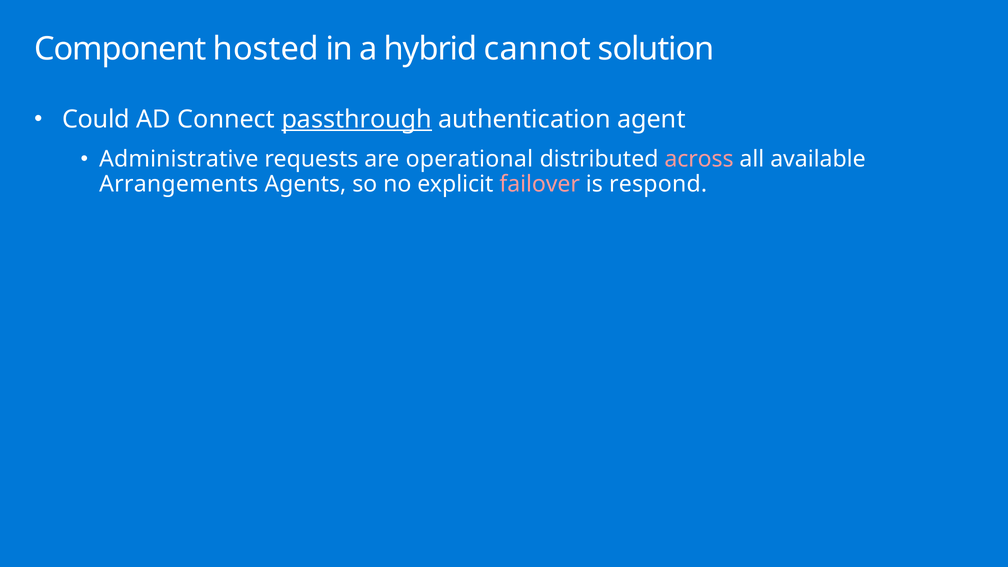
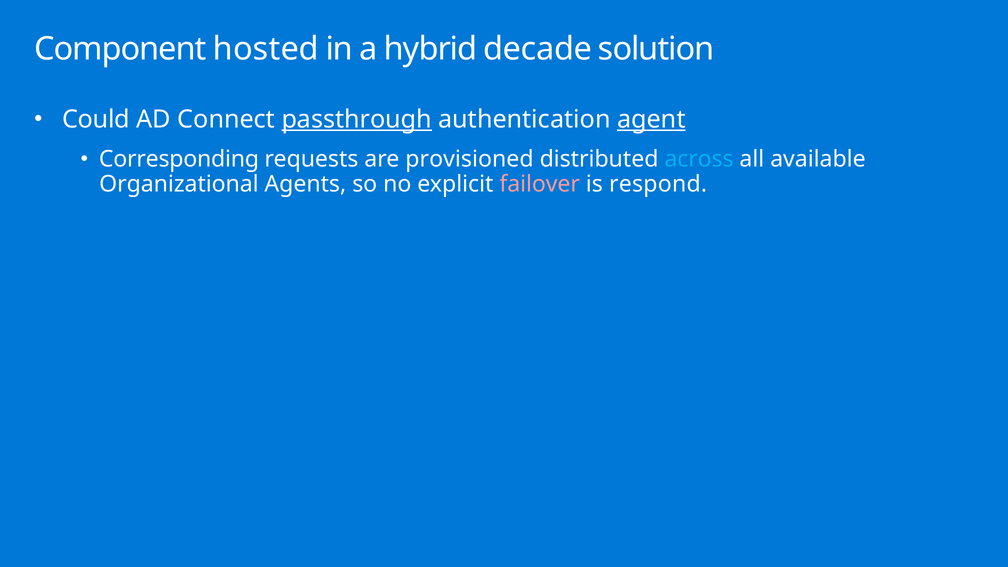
cannot: cannot -> decade (538, 49)
agent underline: none -> present (651, 119)
Administrative: Administrative -> Corresponding (179, 159)
operational: operational -> provisioned (469, 159)
across colour: pink -> light blue (699, 159)
Arrangements: Arrangements -> Organizational (179, 184)
